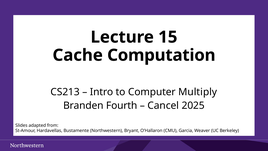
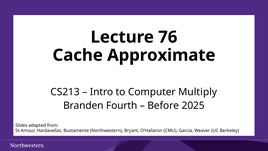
15: 15 -> 76 (168, 37)
Computation: Computation -> Approximate (161, 55)
Cancel: Cancel -> Before (163, 105)
